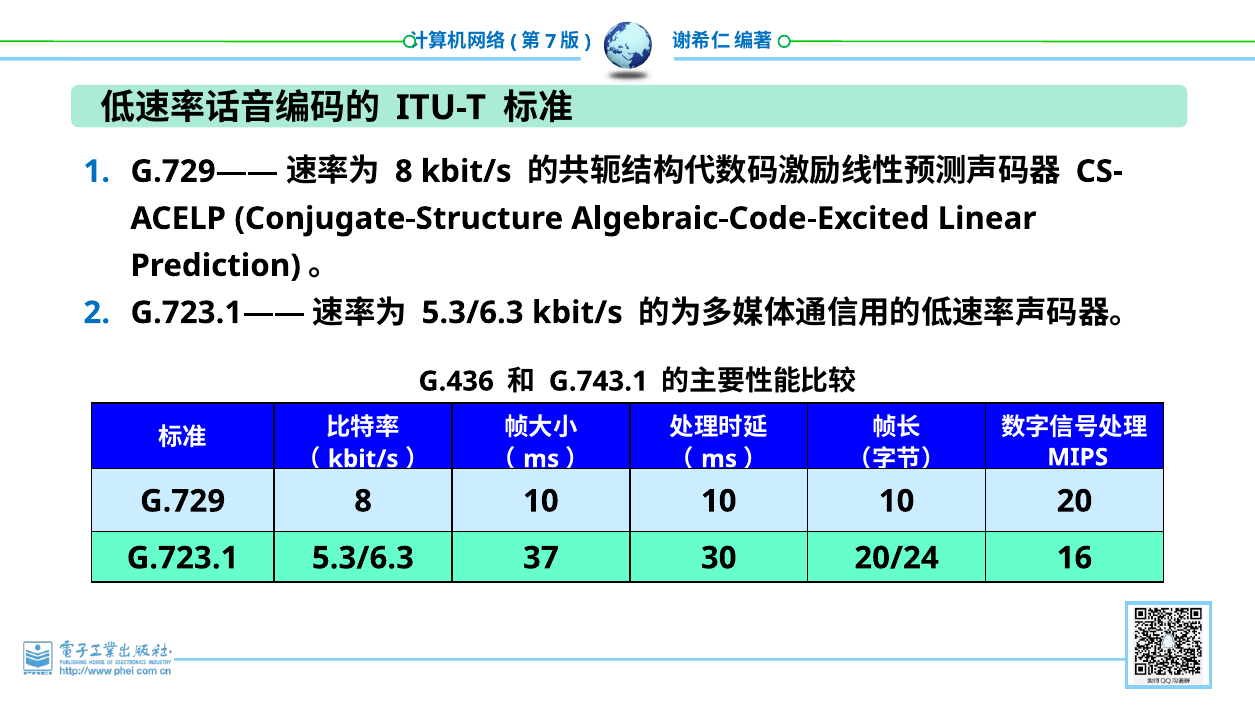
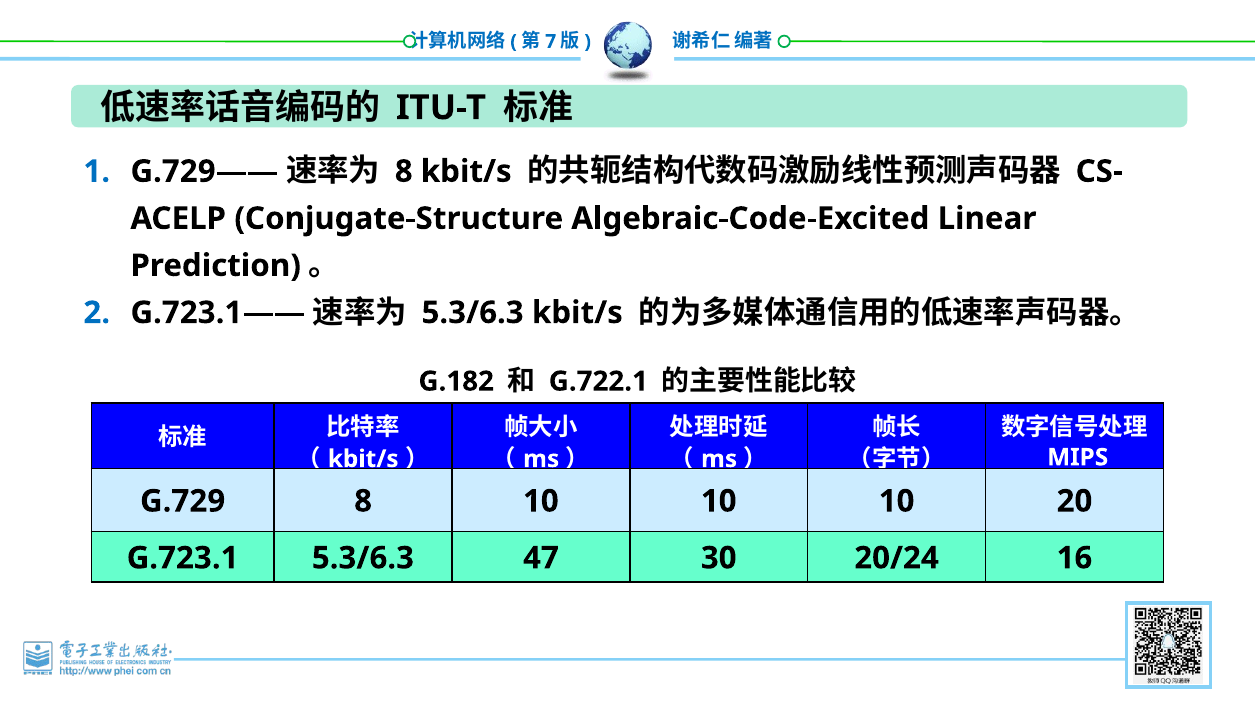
G.436: G.436 -> G.182 (456, 381)
G.743.1: G.743.1 -> G.722.1 (598, 381)
37: 37 -> 47 (541, 558)
